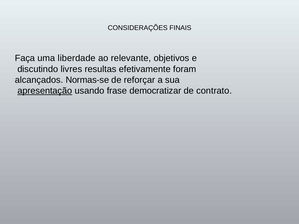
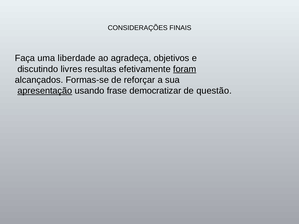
relevante: relevante -> agradeça (131, 58)
foram underline: none -> present (185, 69)
Normas-se: Normas-se -> Formas-se (87, 80)
contrato: contrato -> questão (214, 91)
